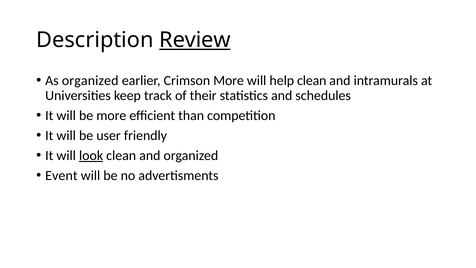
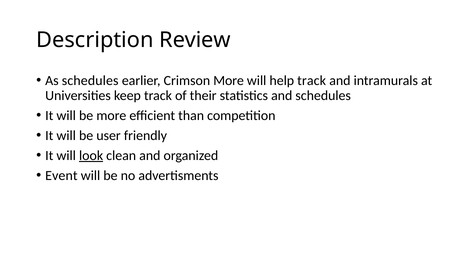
Review underline: present -> none (195, 40)
As organized: organized -> schedules (90, 80)
help clean: clean -> track (312, 80)
